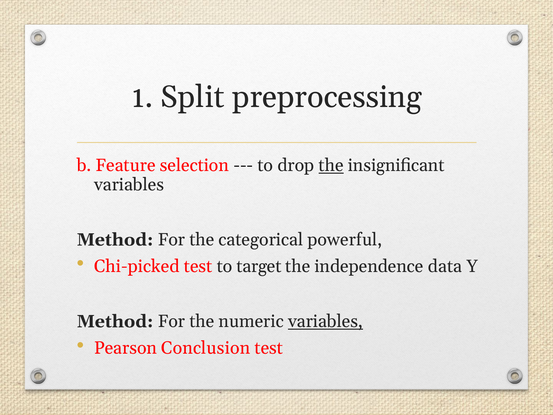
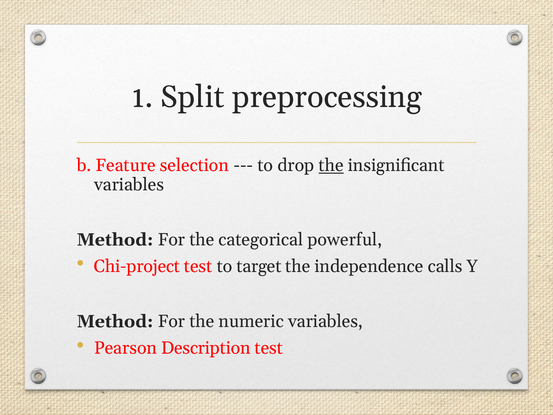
Chi-picked: Chi-picked -> Chi-project (137, 266)
data: data -> calls (445, 266)
variables underline: present -> none (325, 321)
Conclusion: Conclusion -> Description (206, 348)
